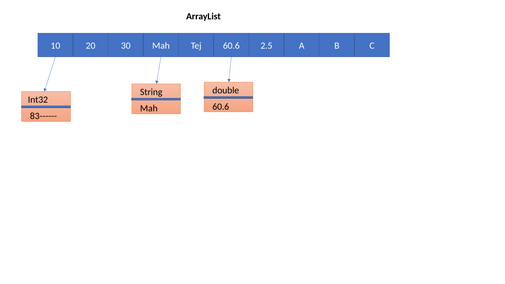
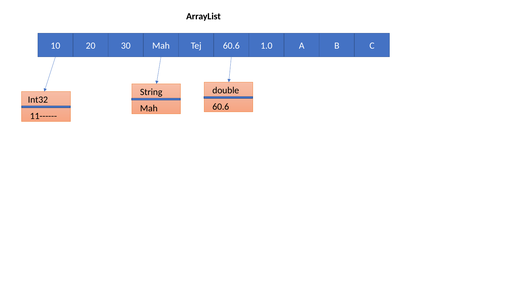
2.5: 2.5 -> 1.0 (266, 46)
83------: 83------ -> 11------ (43, 116)
